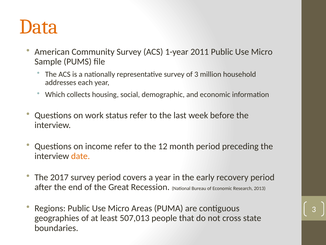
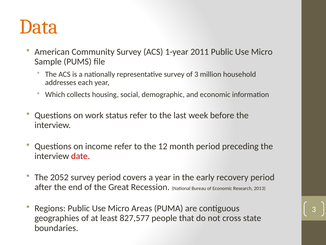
date colour: orange -> red (81, 156)
2017: 2017 -> 2052 (59, 177)
507,013: 507,013 -> 827,577 (135, 218)
